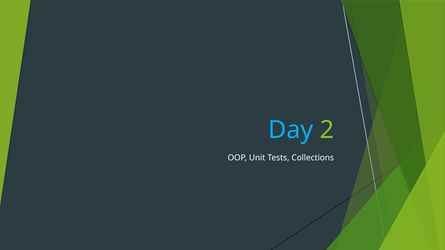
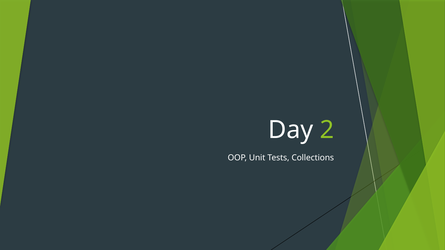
Day colour: light blue -> white (291, 130)
